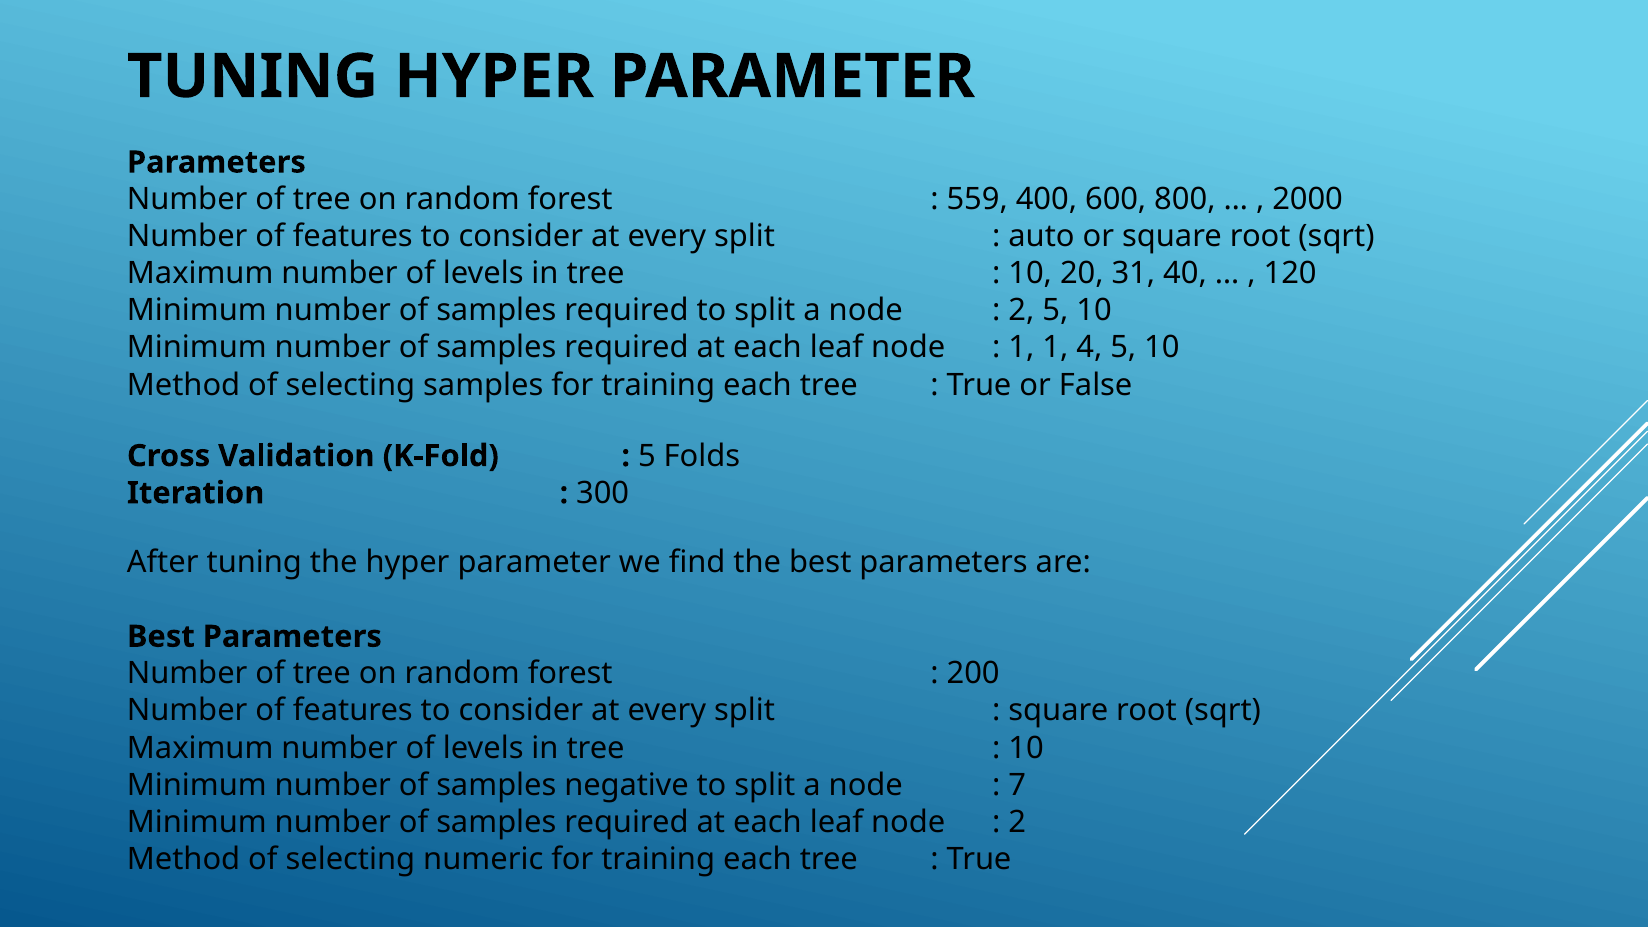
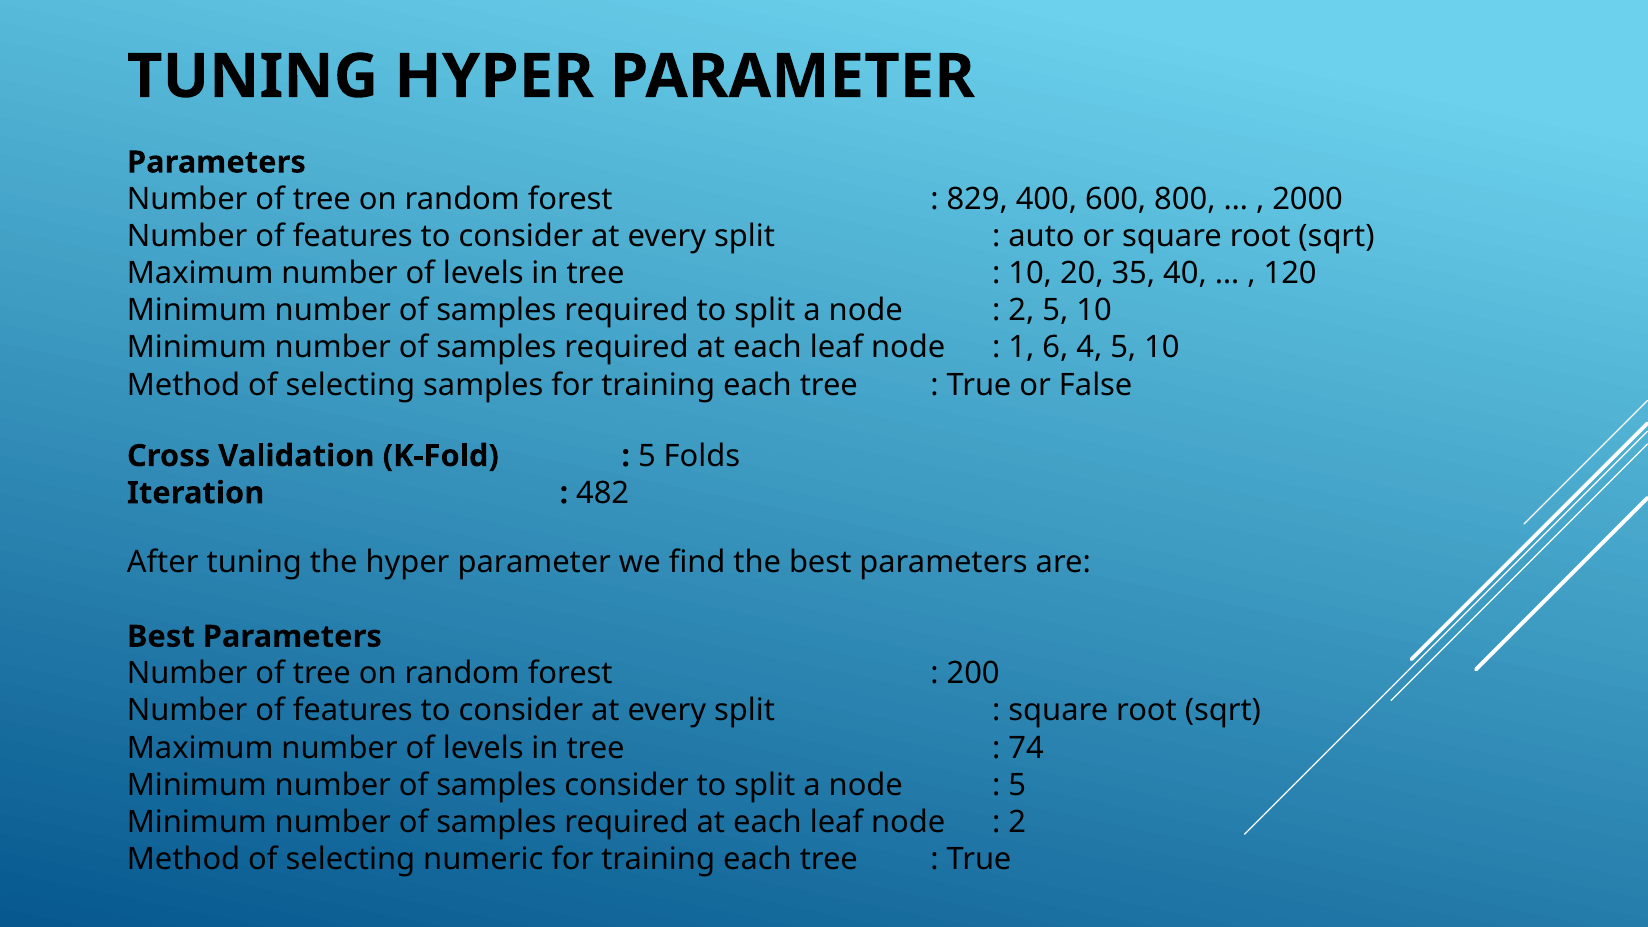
559: 559 -> 829 (977, 199)
31: 31 -> 35 (1133, 274)
1 1: 1 -> 6 (1055, 348)
300: 300 -> 482 (603, 493)
10: 10 -> 74 (1026, 748)
samples negative: negative -> consider (627, 785)
7: 7 -> 5 (1017, 785)
